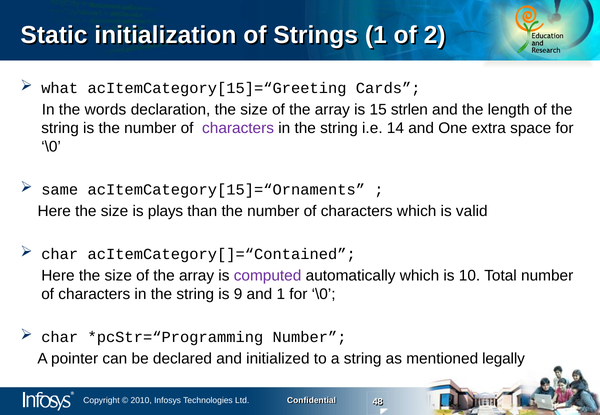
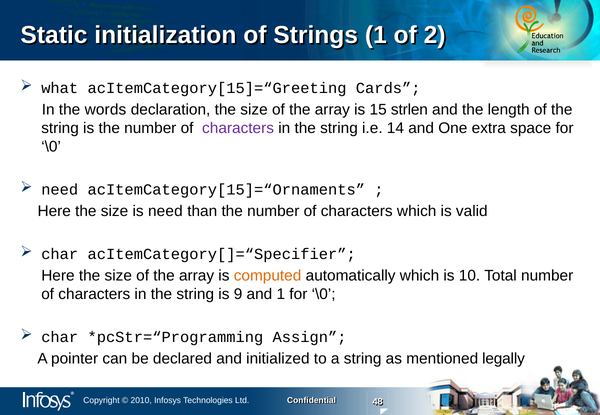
same: same -> need (60, 190)
is plays: plays -> need (165, 211)
acItemCategory[]=“Contained: acItemCategory[]=“Contained -> acItemCategory[]=“Specifier (222, 254)
computed colour: purple -> orange (268, 276)
Number: Number -> Assign (310, 337)
